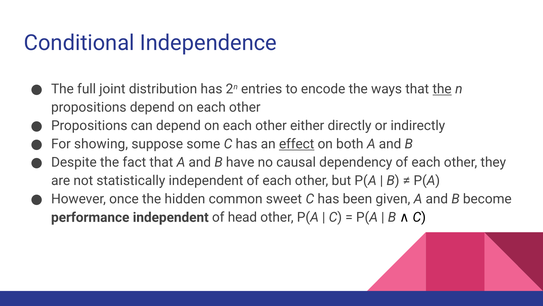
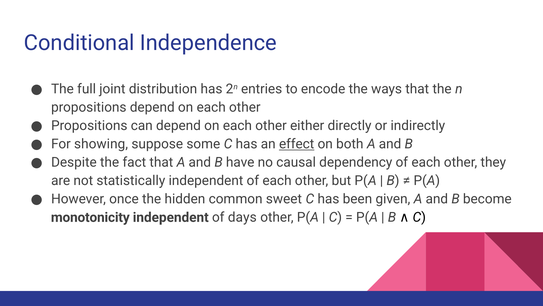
the underline: present -> none (442, 89)
performance: performance -> monotonicity (90, 217)
head: head -> days (242, 217)
